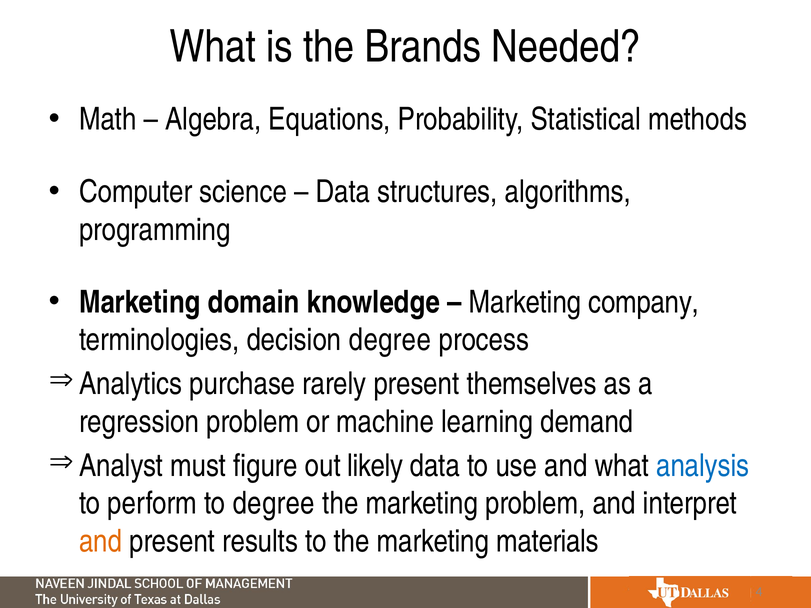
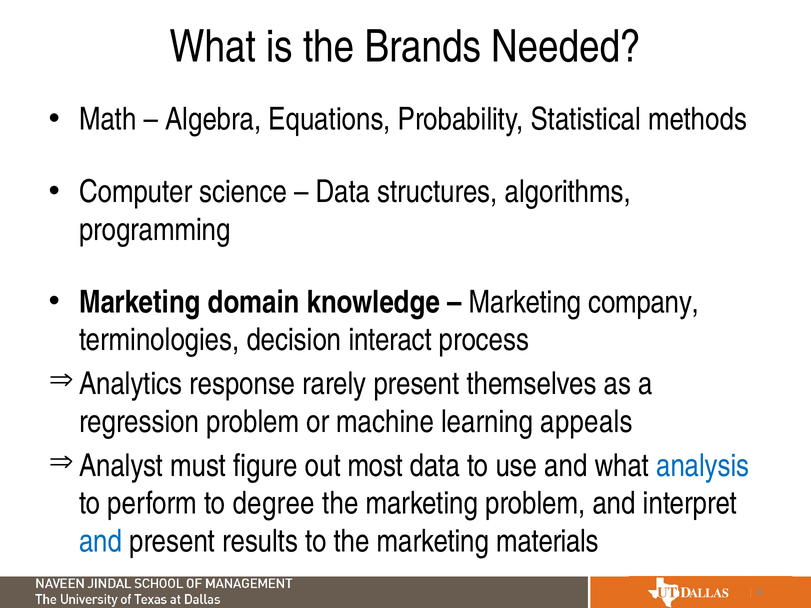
decision degree: degree -> interact (390, 340)
purchase: purchase -> response (242, 384)
demand: demand -> appeals (587, 422)
likely: likely -> most (375, 466)
and colour: orange -> blue (101, 542)
